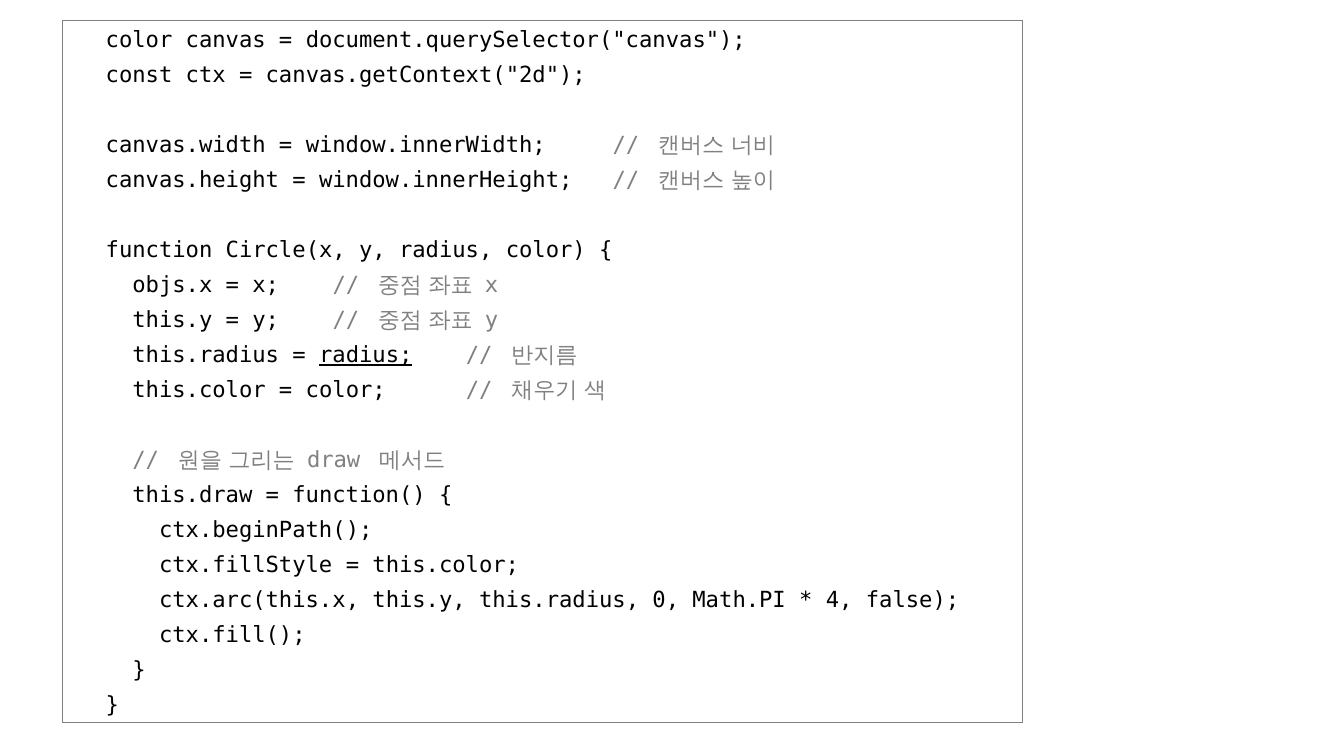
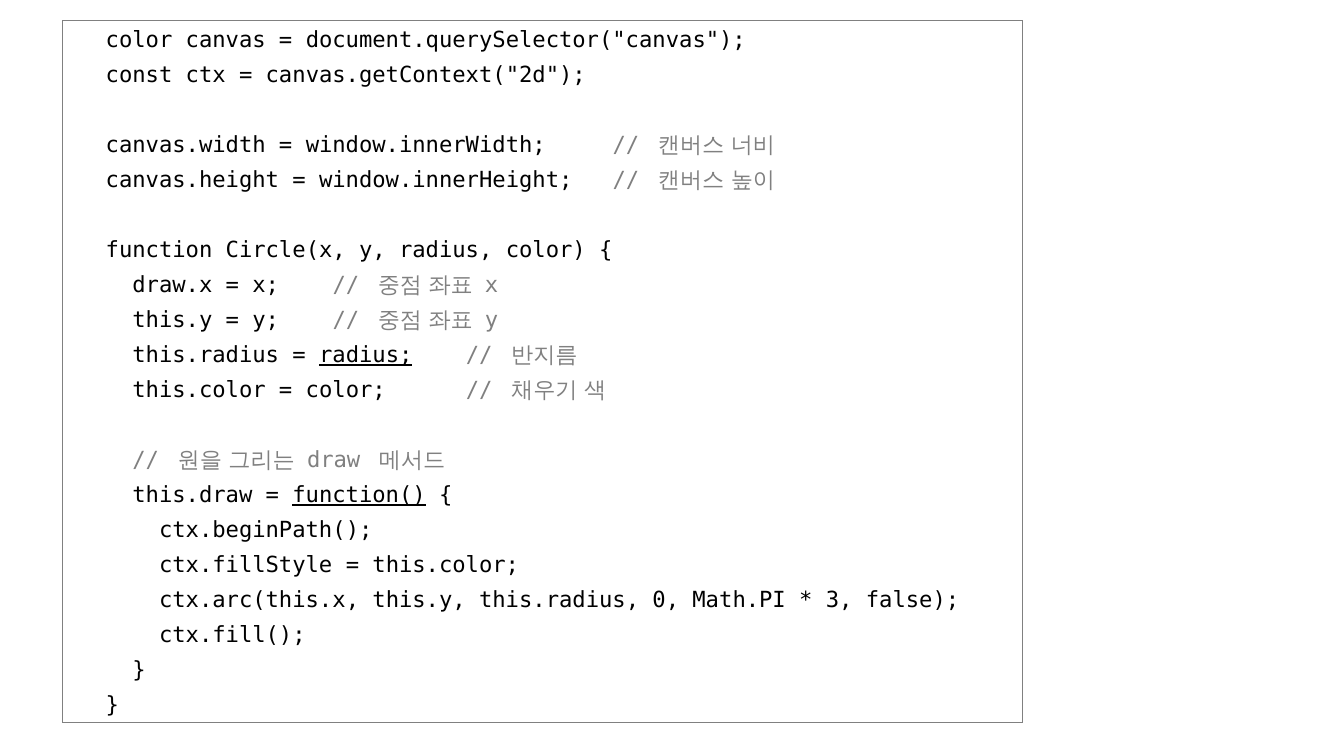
objs.x: objs.x -> draw.x (172, 285)
function( underline: none -> present (359, 495)
4: 4 -> 3 (839, 600)
